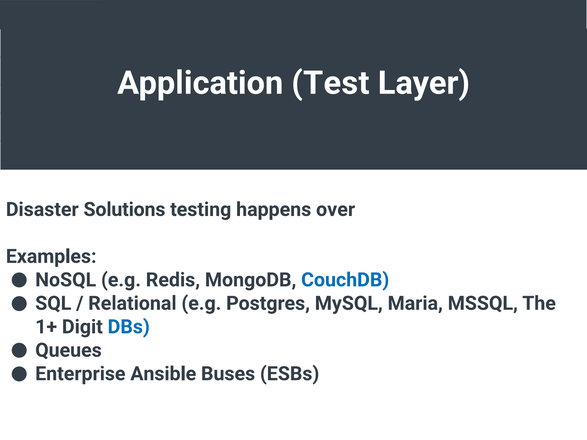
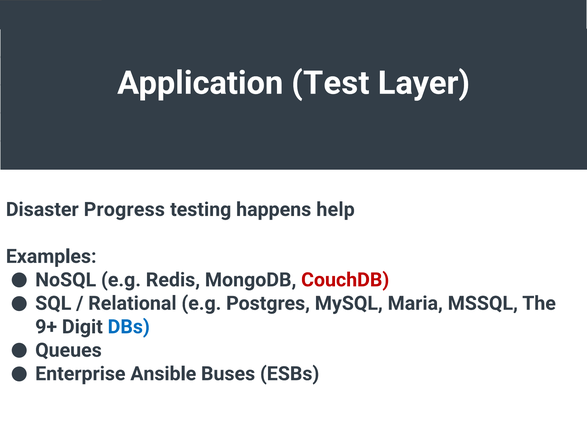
Solutions: Solutions -> Progress (124, 210)
over: over -> help (336, 210)
CouchDB colour: blue -> red (345, 280)
1+: 1+ -> 9+ (46, 327)
